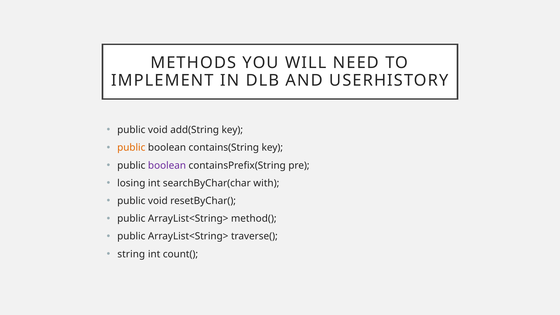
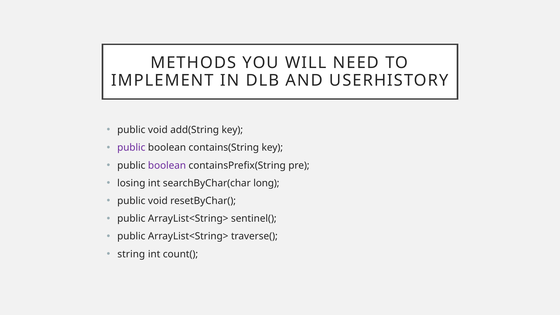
public colour: orange -> purple (131, 148)
with: with -> long (266, 183)
method(: method( -> sentinel( (254, 219)
